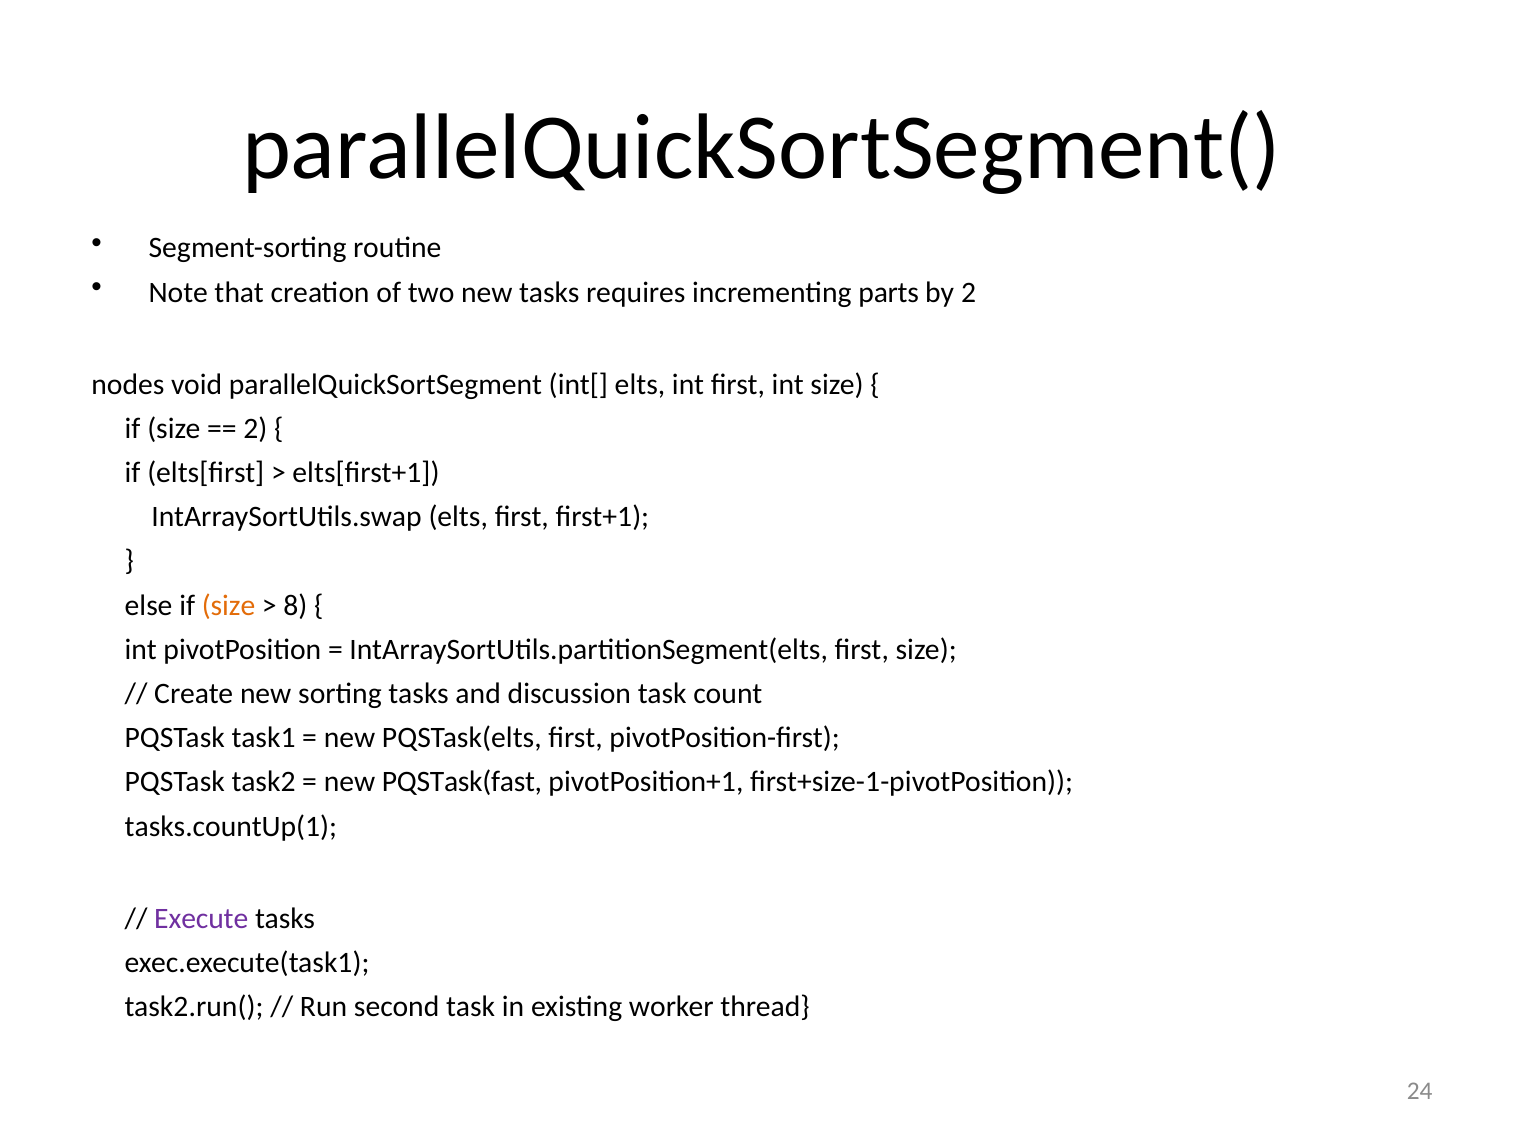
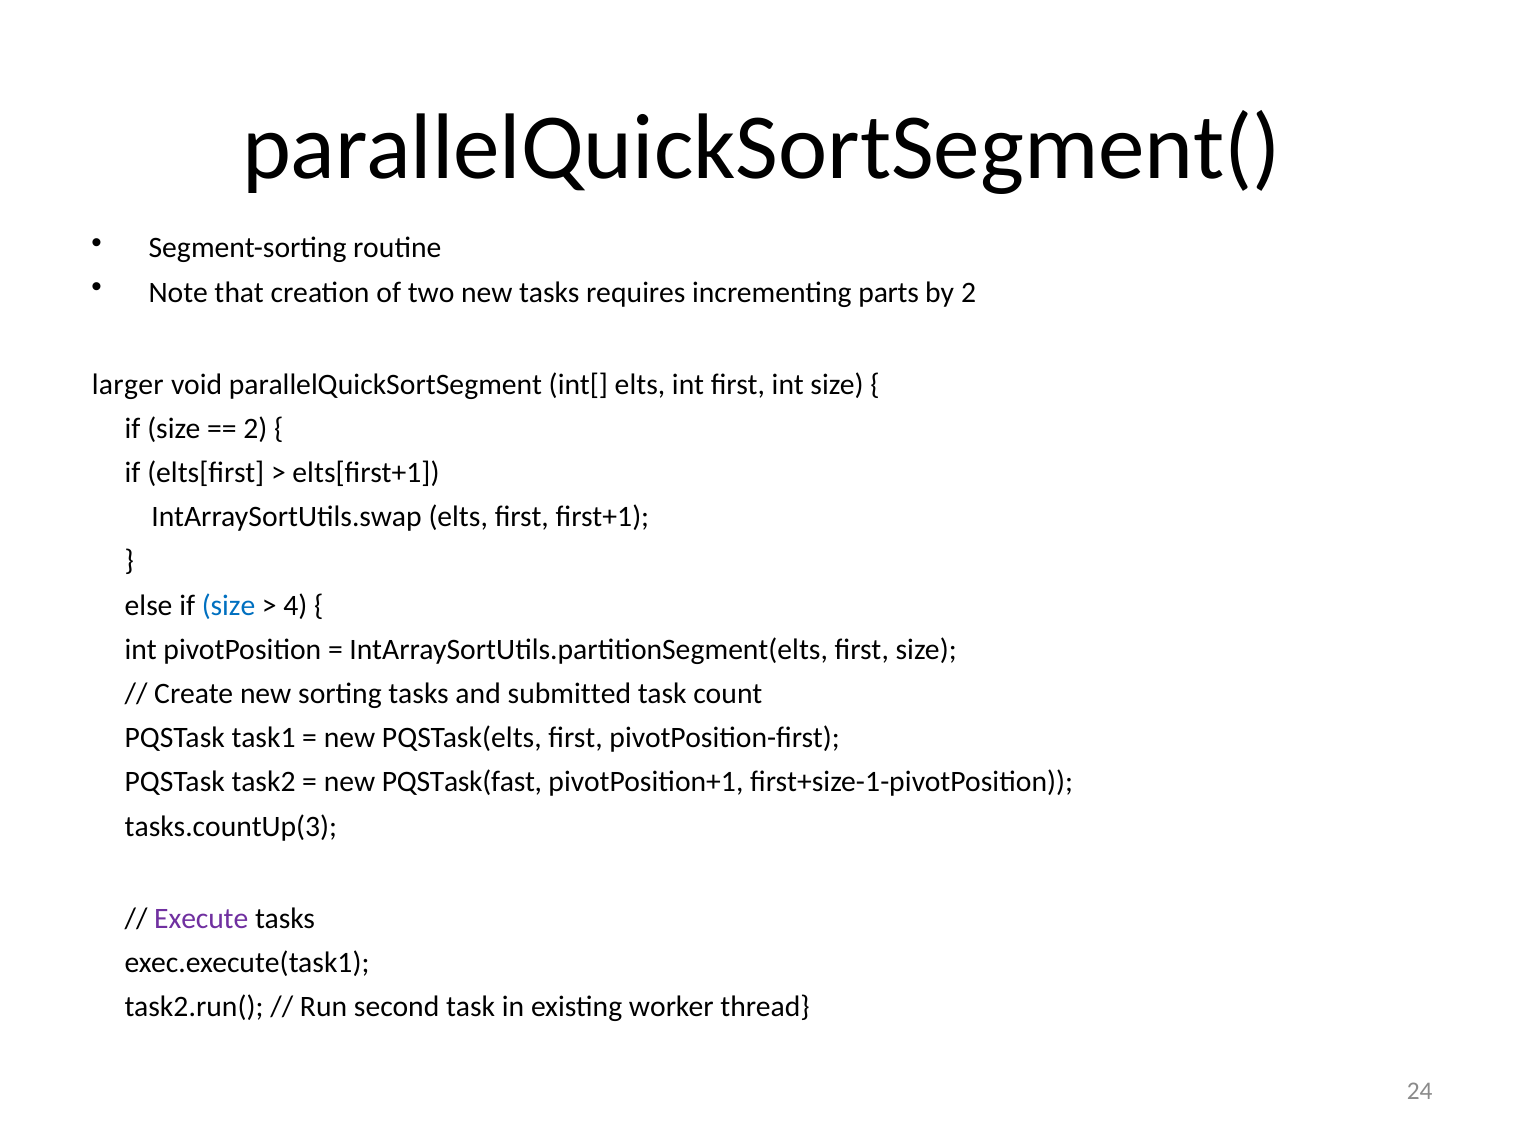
nodes: nodes -> larger (128, 384)
size colour: orange -> blue (229, 605)
8: 8 -> 4 (295, 605)
discussion: discussion -> submitted (569, 694)
tasks.countUp(1: tasks.countUp(1 -> tasks.countUp(3 (231, 826)
